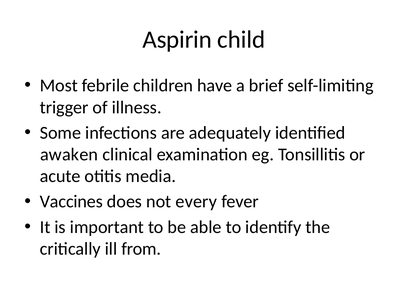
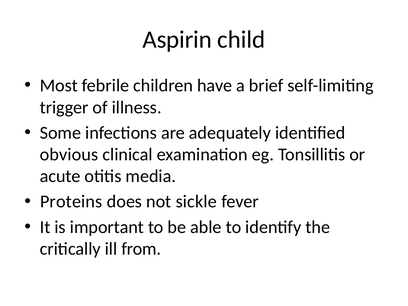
awaken: awaken -> obvious (69, 155)
Vaccines: Vaccines -> Proteins (71, 202)
every: every -> sickle (196, 202)
